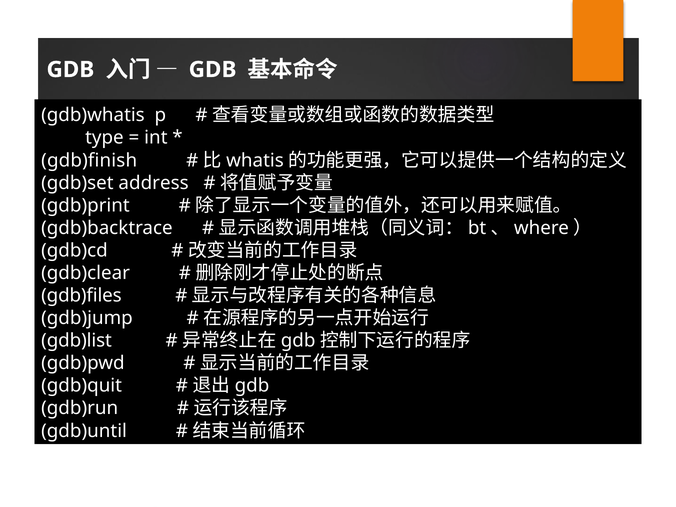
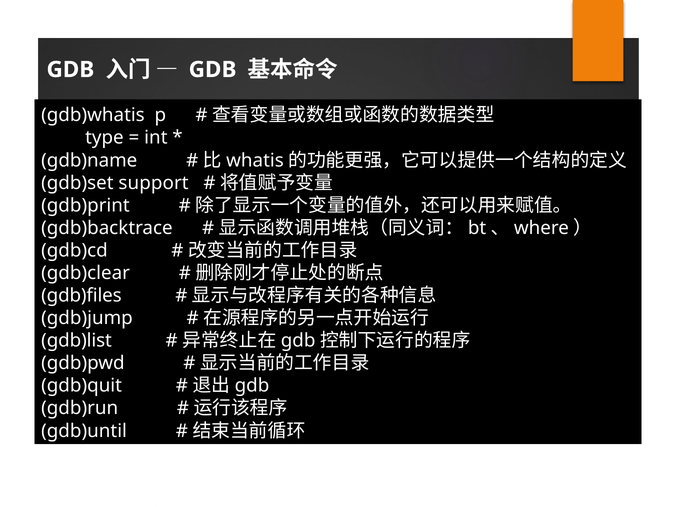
gdb)finish: gdb)finish -> gdb)name (89, 160)
address: address -> support (154, 183)
